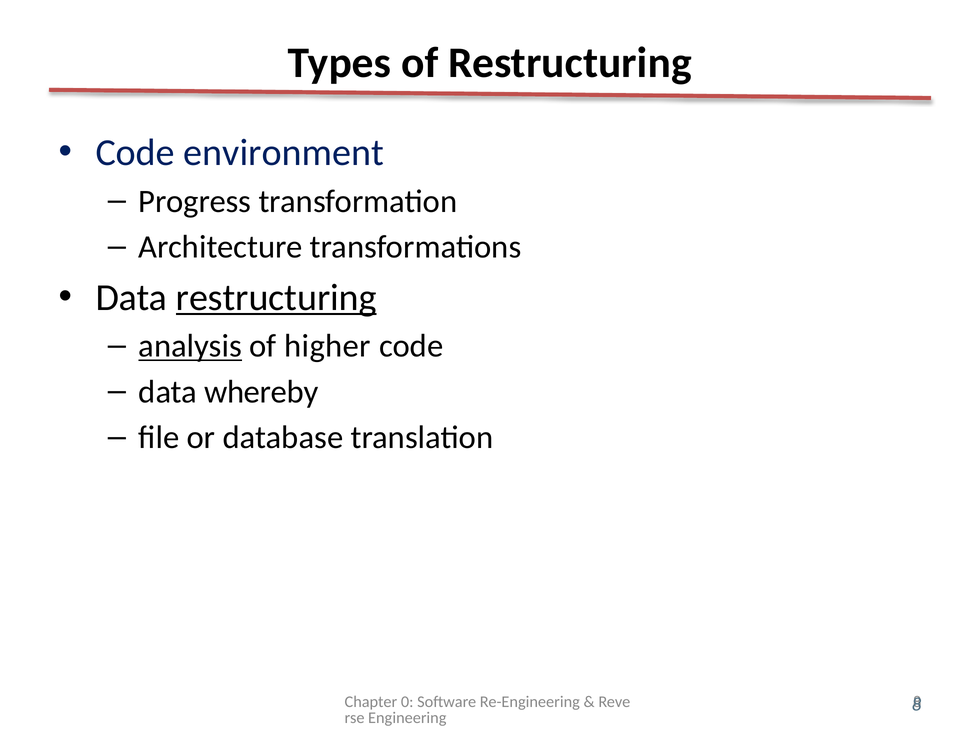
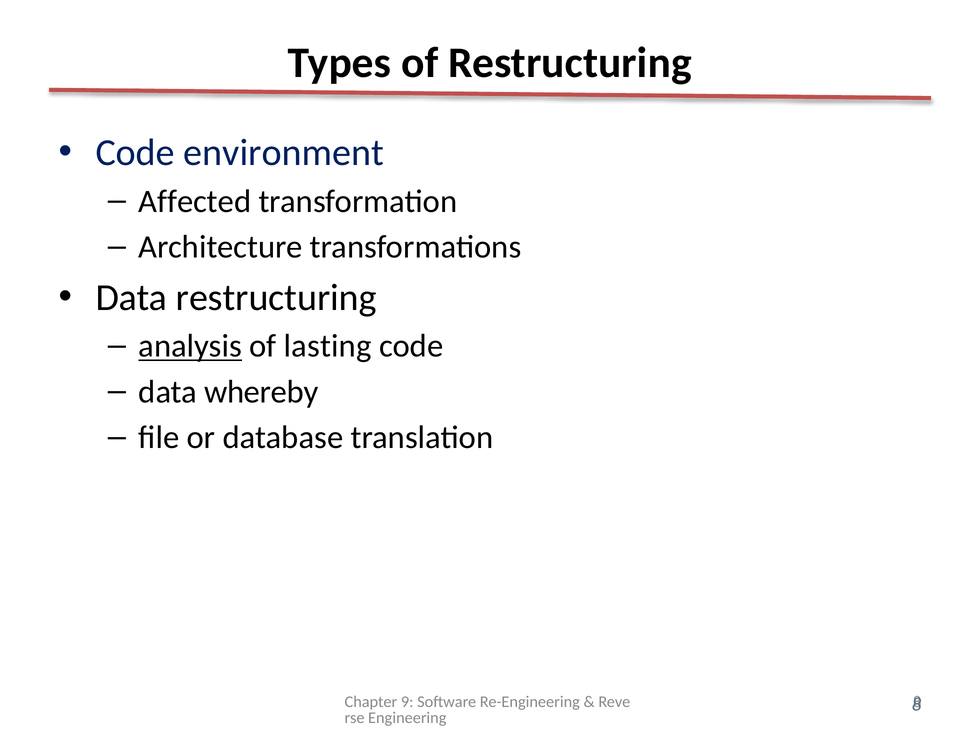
Progress: Progress -> Affected (195, 201)
restructuring underline: present -> none (276, 298)
higher: higher -> lasting (328, 346)
0: 0 -> 9 (407, 702)
